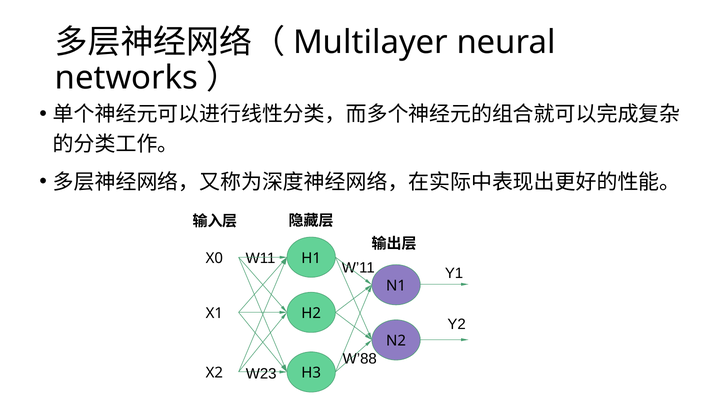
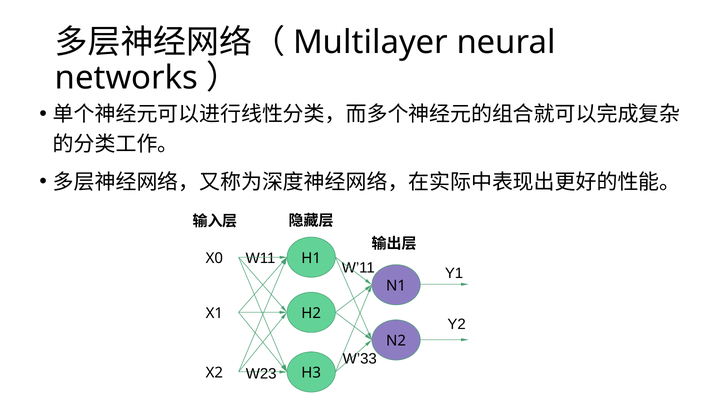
W’88: W’88 -> W’33 (360, 359)
